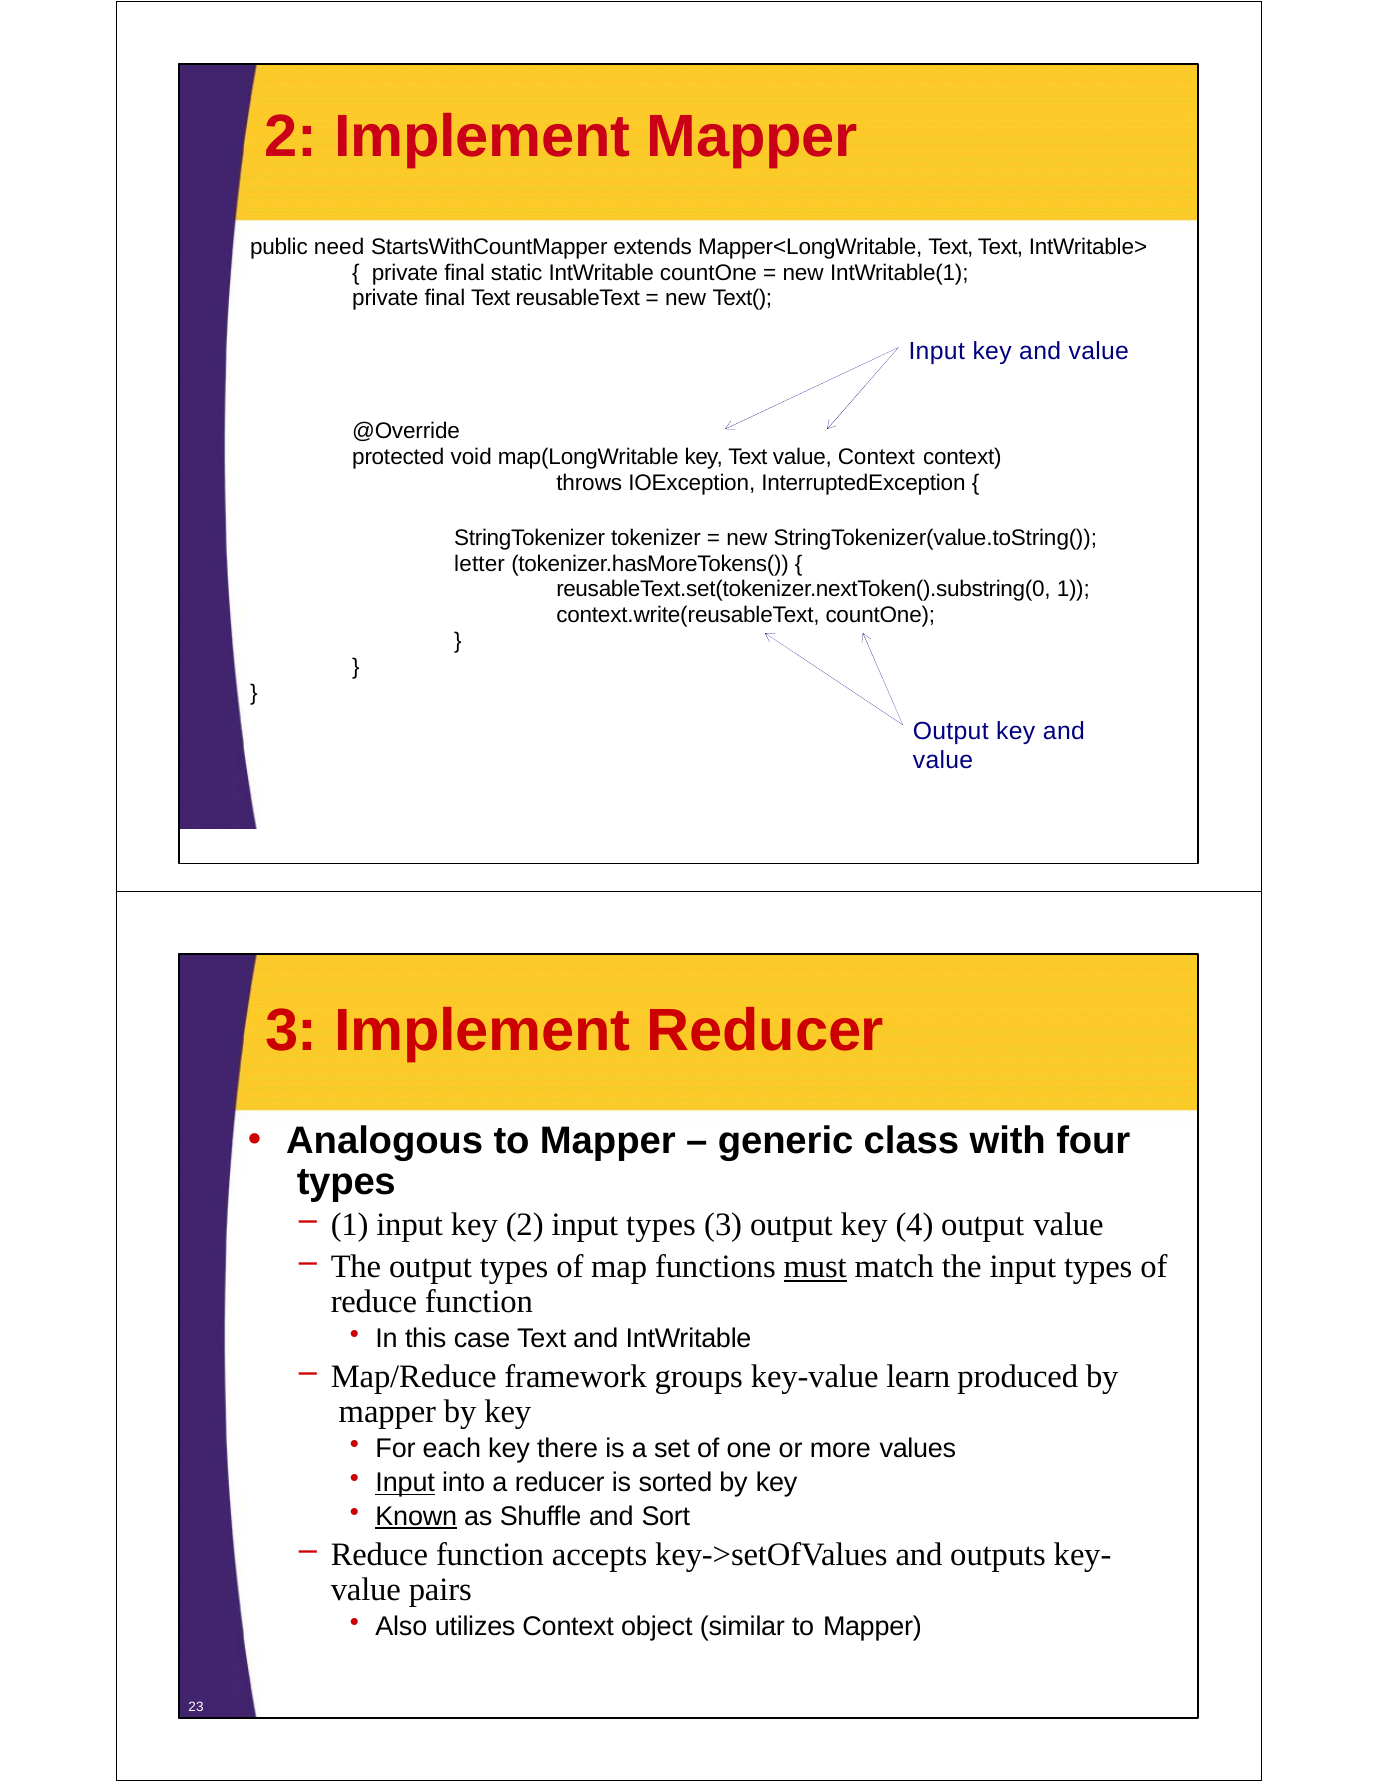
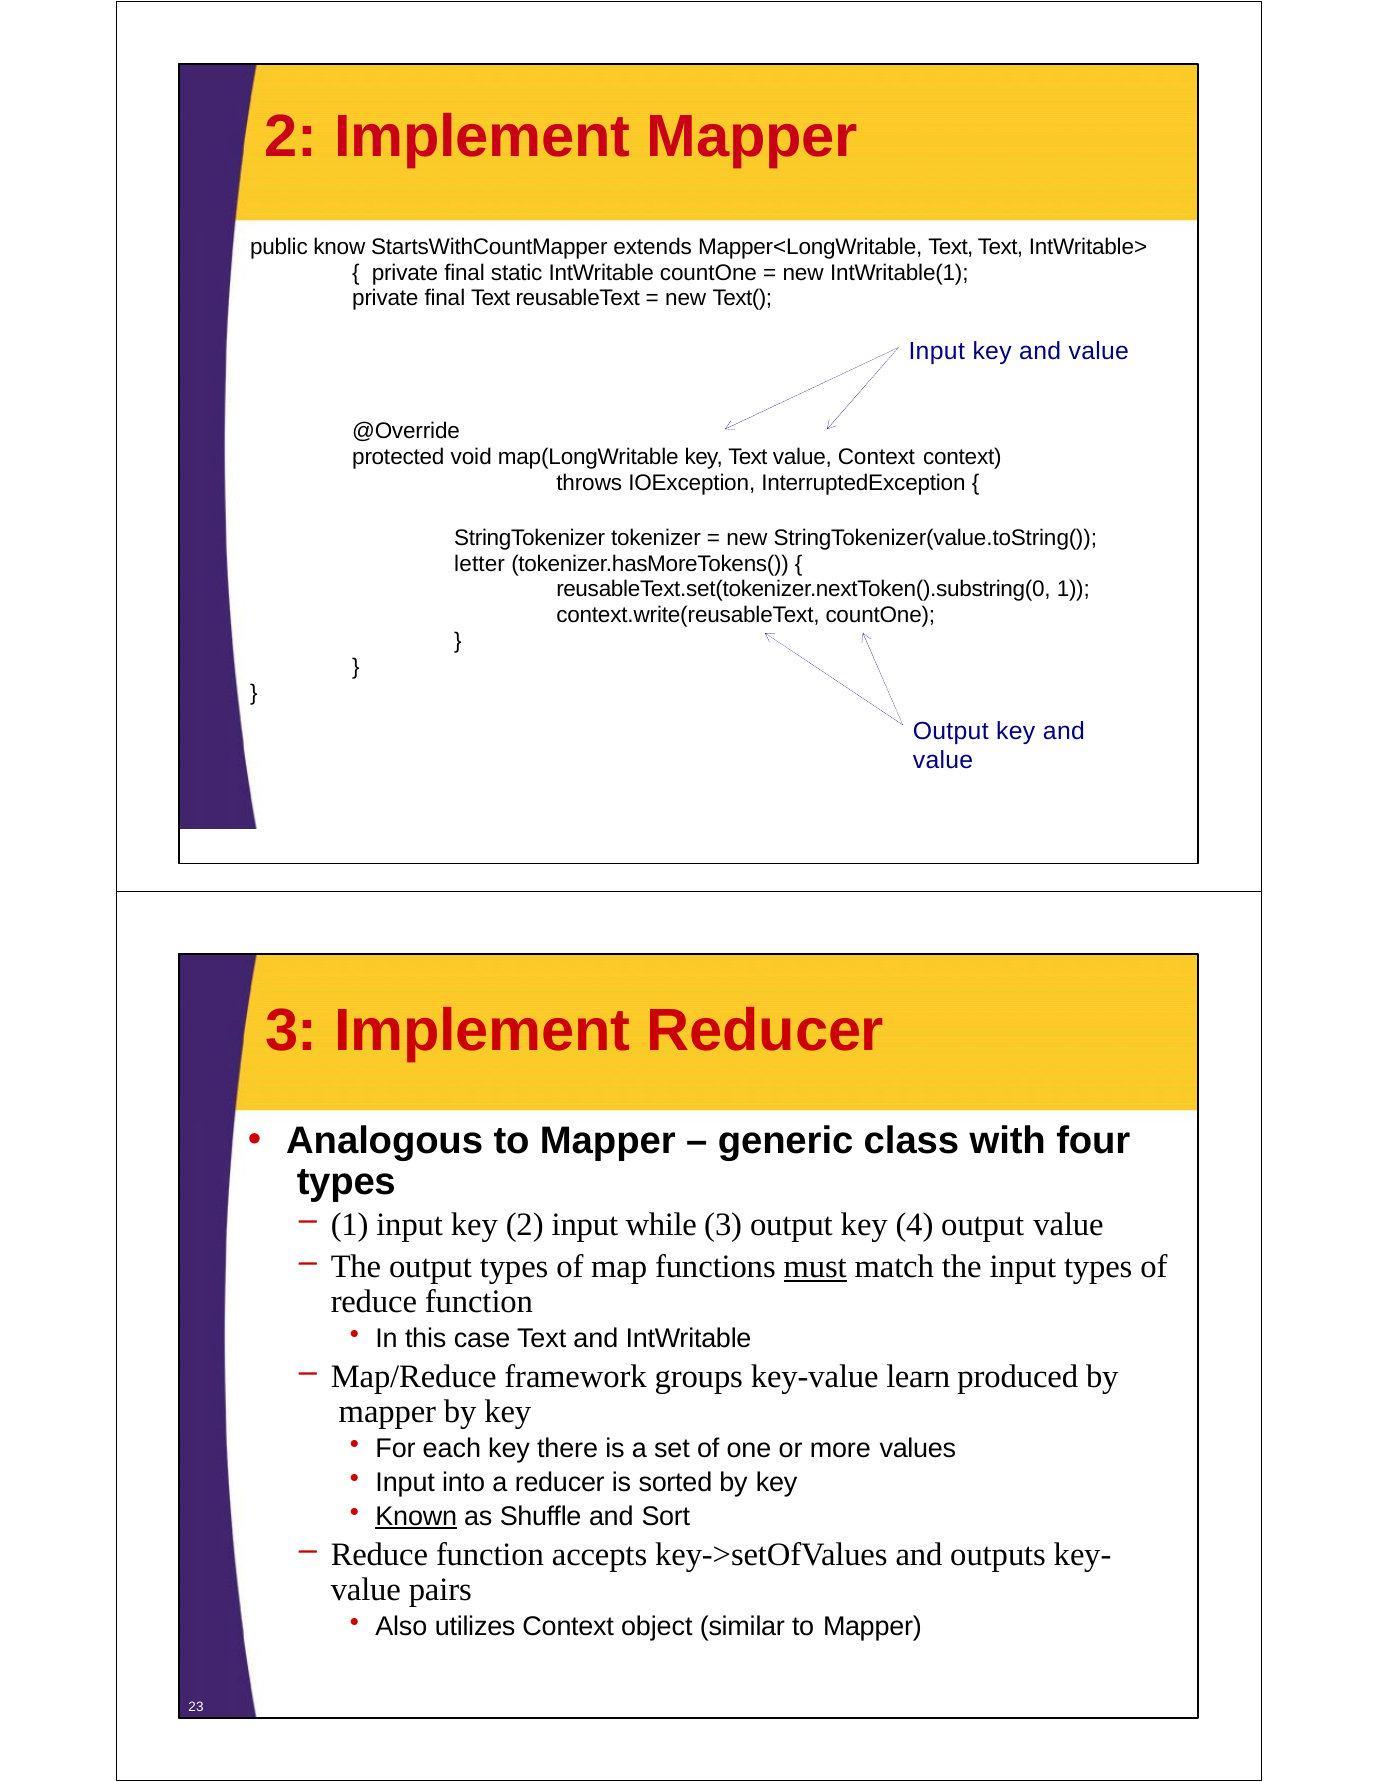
need: need -> know (339, 247)
2 input types: types -> while (661, 1225)
Input underline: present -> none (405, 1483)
